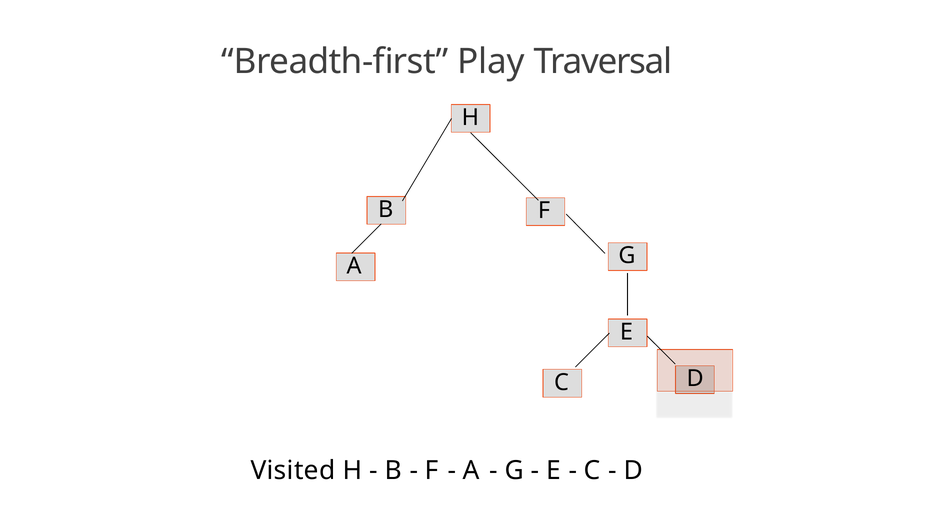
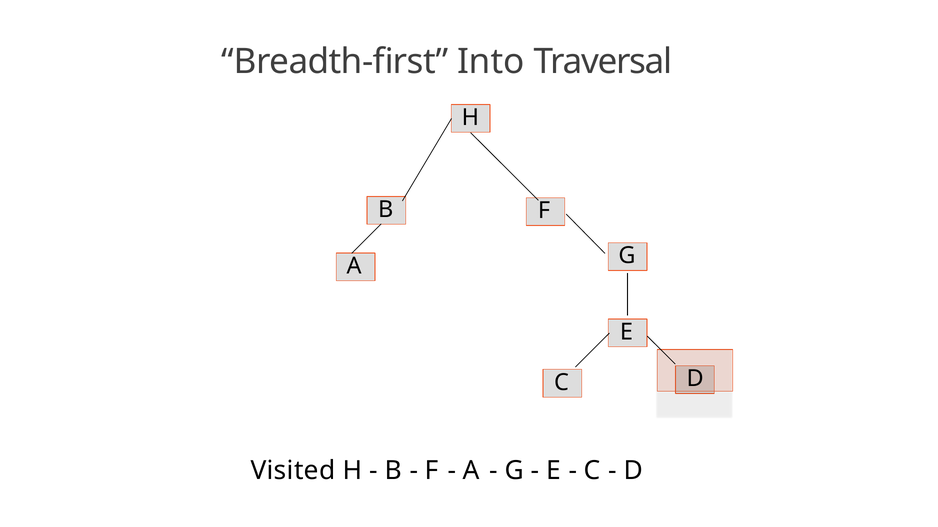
Play: Play -> Into (491, 62)
